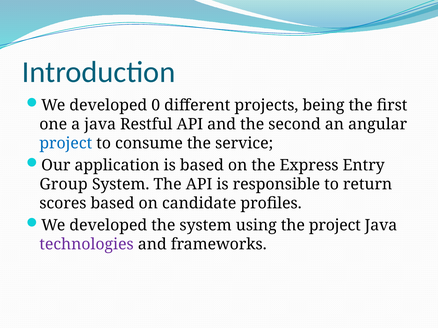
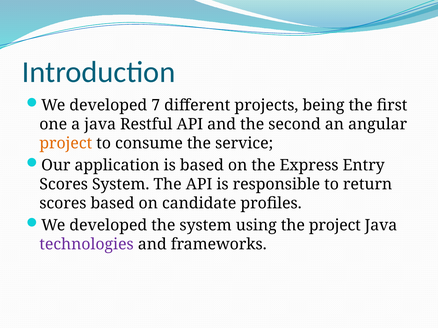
0: 0 -> 7 (156, 105)
project colour: blue -> orange (66, 143)
Group: Group -> Scores (64, 184)
